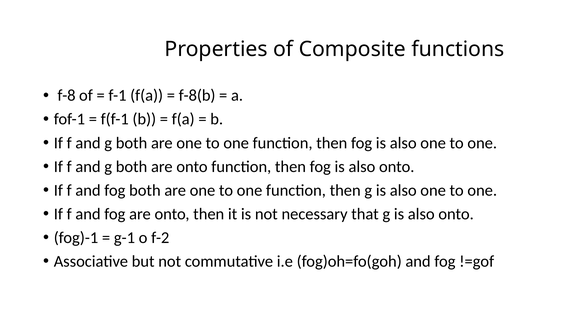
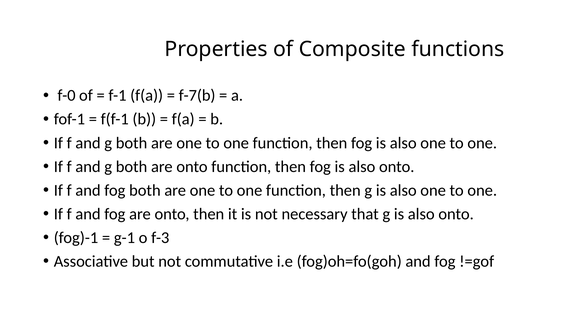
f-8: f-8 -> f-0 (67, 96)
f-8(b: f-8(b -> f-7(b (197, 96)
f-2: f-2 -> f-3 (160, 238)
